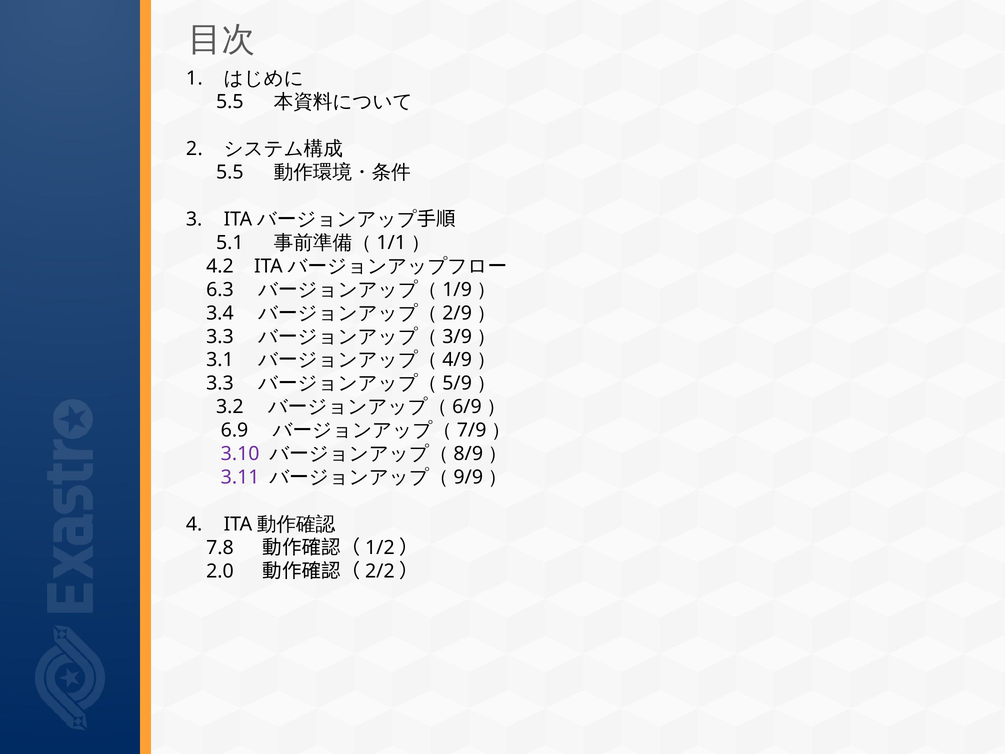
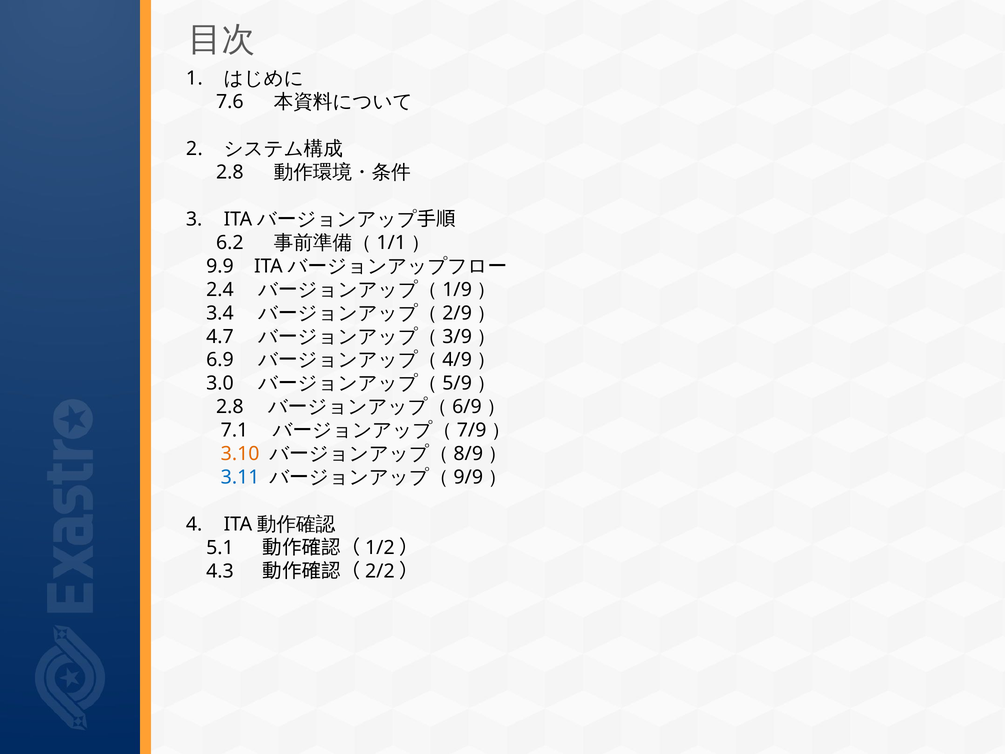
5.5: 5.5 -> 7.6 (230, 102)
5.5: 5.5 -> 2.8 (230, 172)
5.1: 5.1 -> 6.2 (230, 243)
4.2: 4.2 -> 9.9 (220, 266)
6.3: 6.3 -> 2.4 (220, 290)
3.3: 3.3 -> 4.7 (220, 336)
3.1: 3.1 -> 6.9 (220, 360)
3.3: 3.3 -> 3.0 (220, 383)
3.2: 3.2 -> 2.8 (230, 407)
6.9: 6.9 -> 7.1 (234, 430)
3.10 colour: purple -> orange (240, 454)
3.11 colour: purple -> blue (240, 477)
7.8: 7.8 -> 5.1 (220, 548)
2.0: 2.0 -> 4.3 (220, 571)
